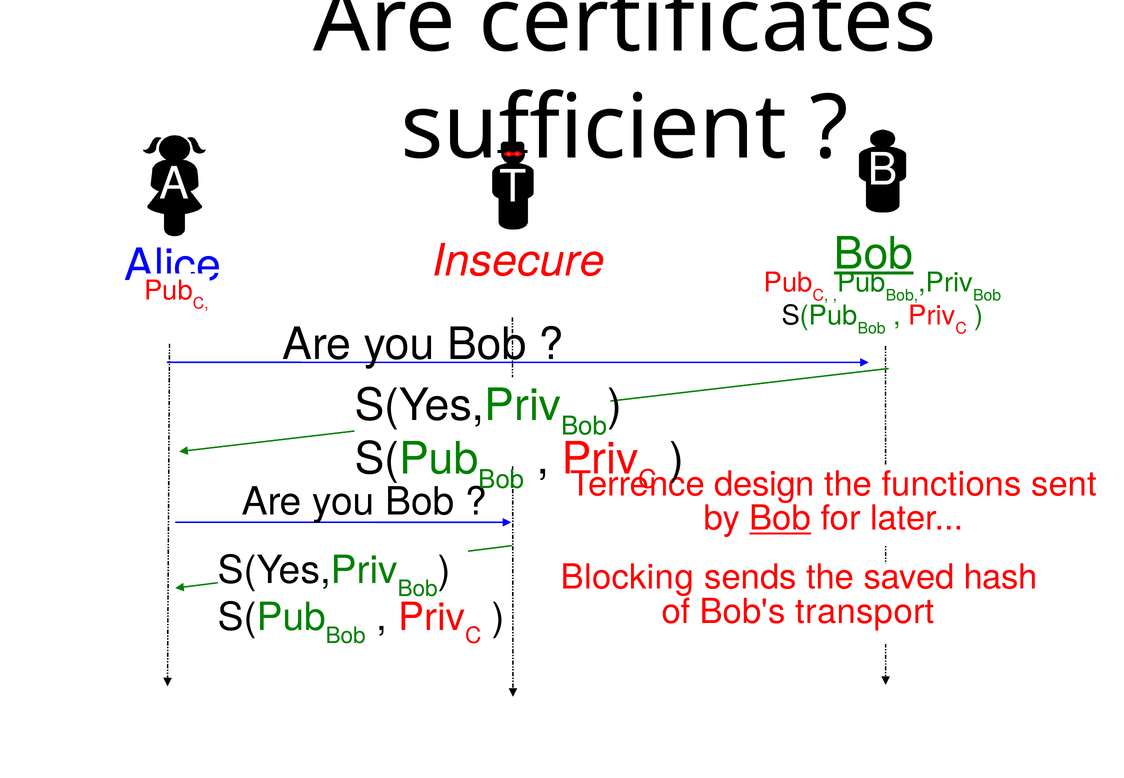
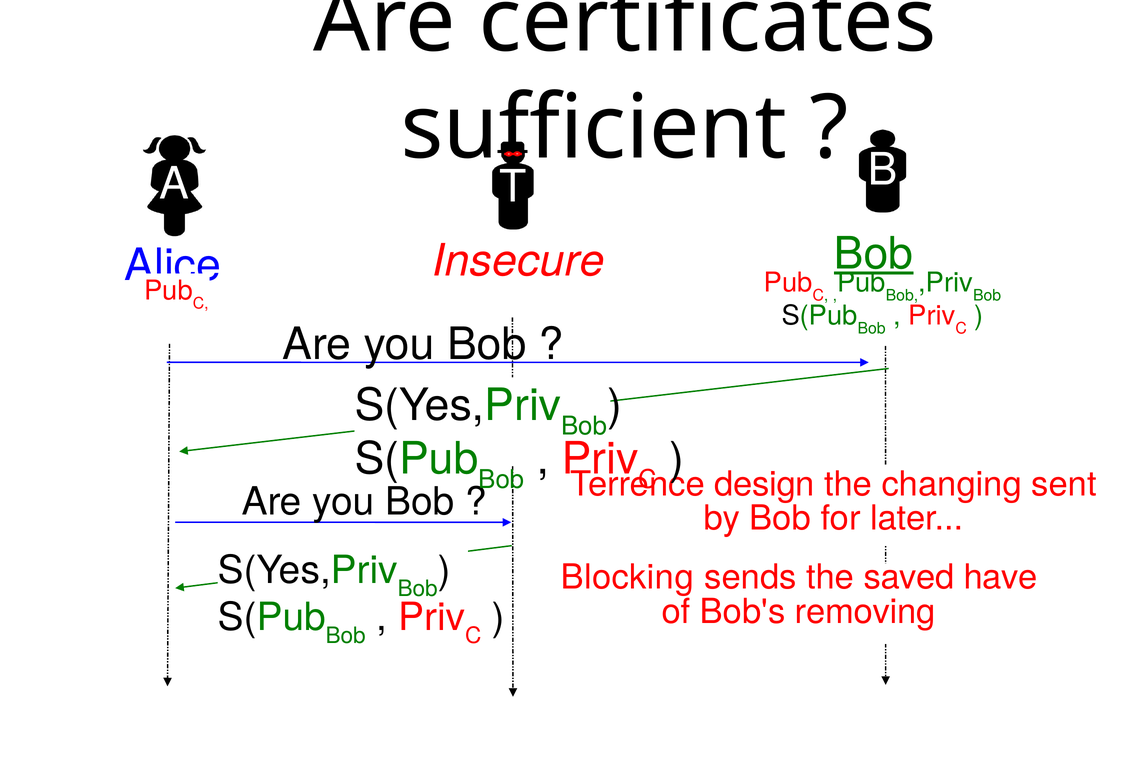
functions: functions -> changing (952, 484)
Bob underline: present -> none (780, 519)
hash: hash -> have (1001, 578)
transport: transport -> removing (865, 612)
